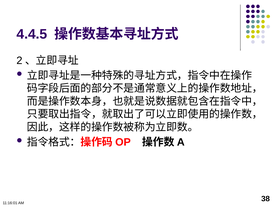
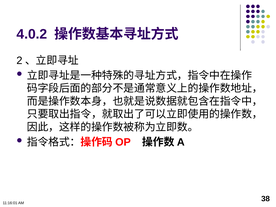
4.4.5: 4.4.5 -> 4.0.2 (32, 34)
